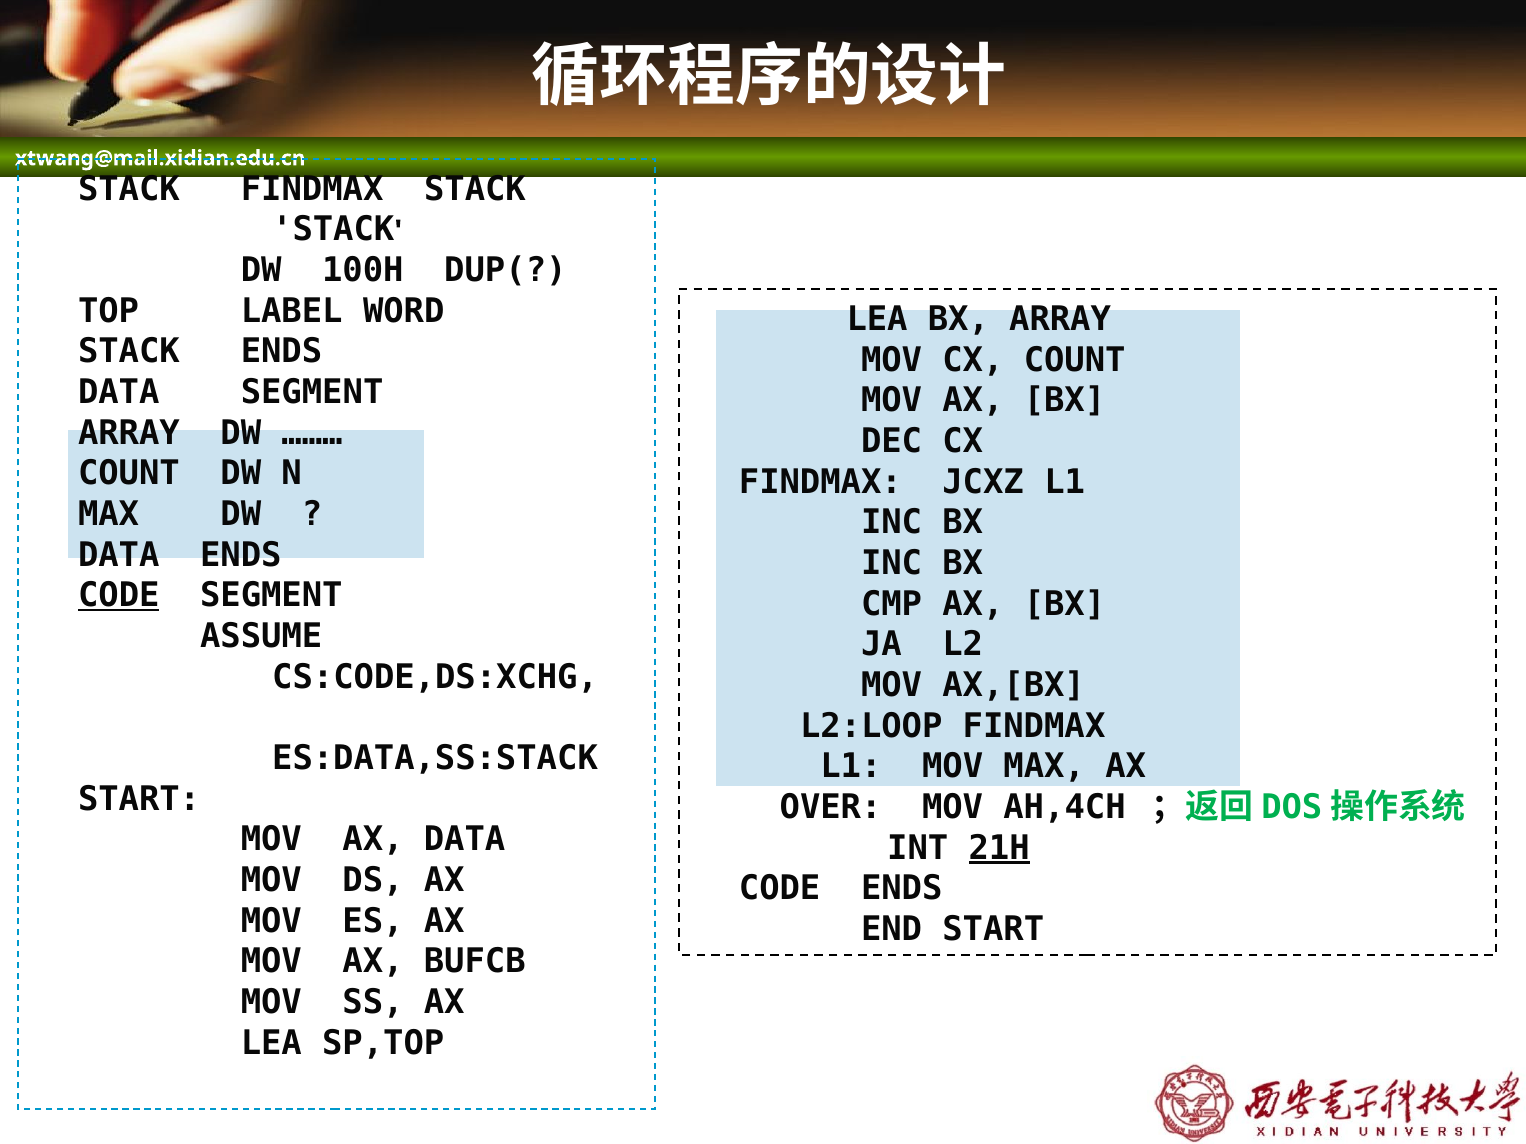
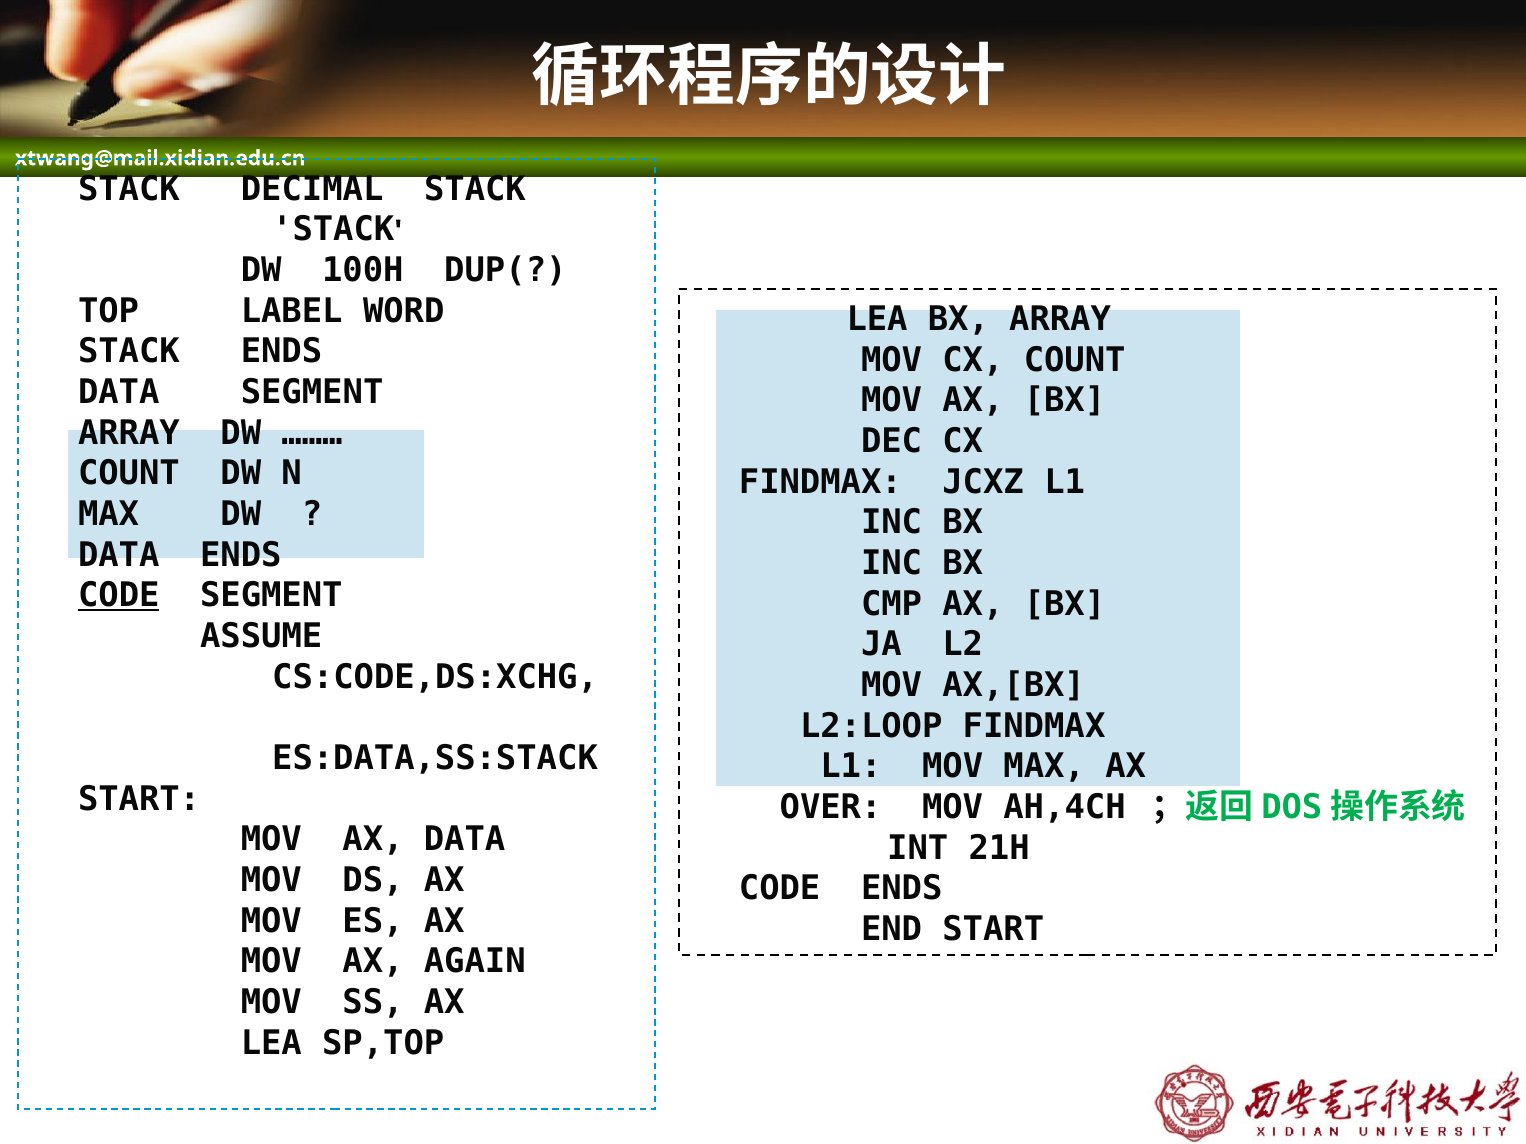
STACK FINDMAX: FINDMAX -> DECIMAL (312, 189)
21H underline: present -> none (999, 848)
BUFCB: BUFCB -> AGAIN (475, 962)
